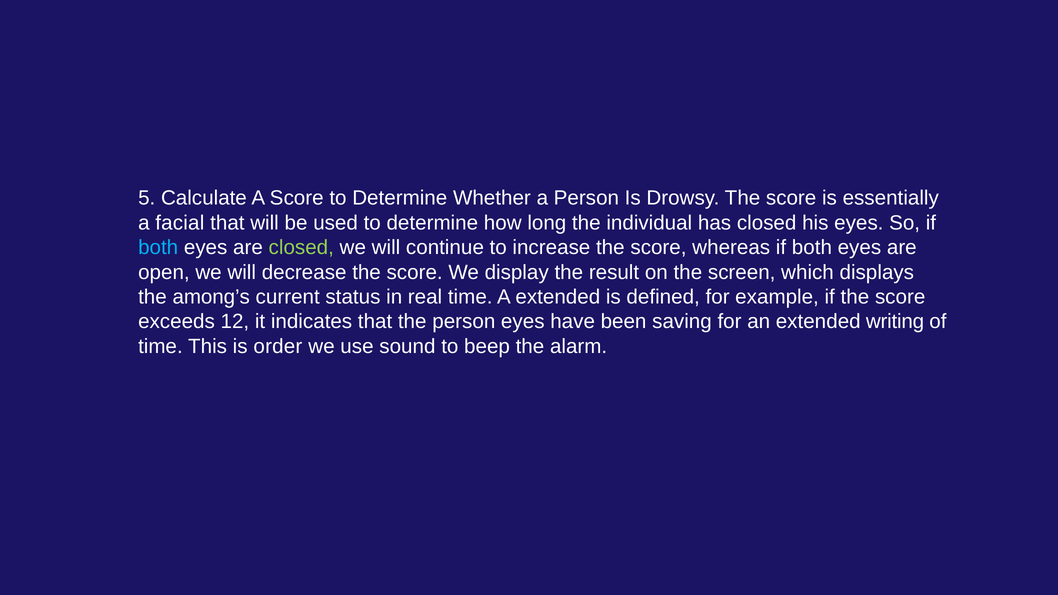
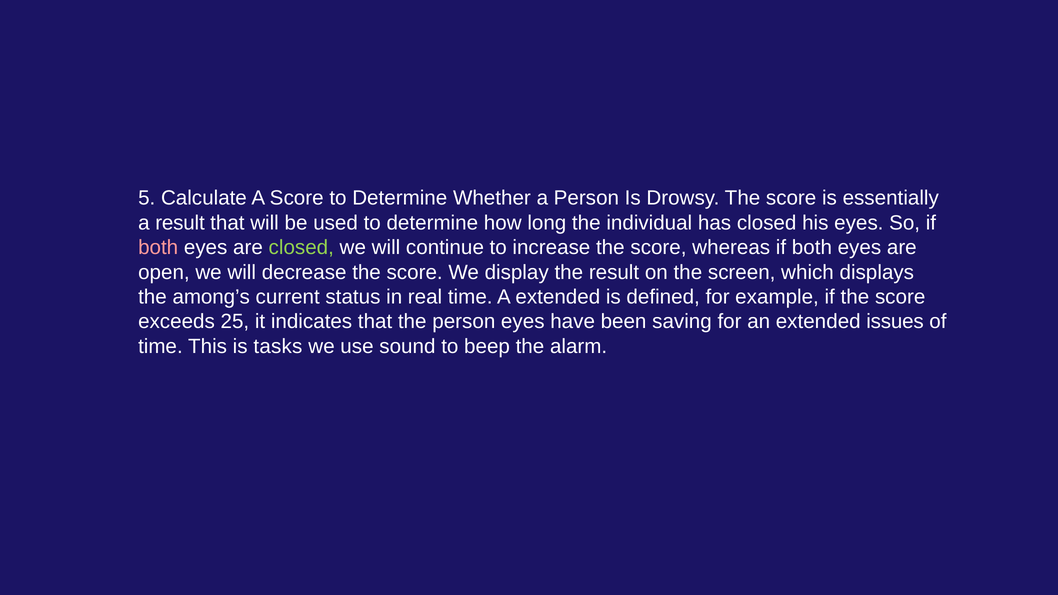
a facial: facial -> result (180, 223)
both colour: light blue -> pink (158, 248)
12: 12 -> 25 (235, 322)
writing: writing -> issues (895, 322)
order: order -> tasks (278, 346)
